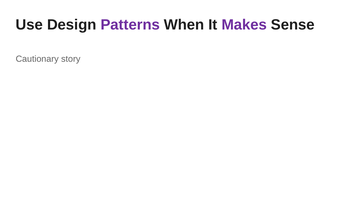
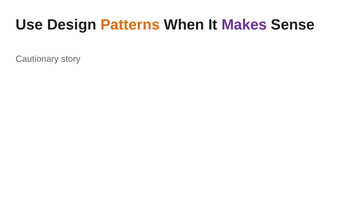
Patterns colour: purple -> orange (130, 25)
